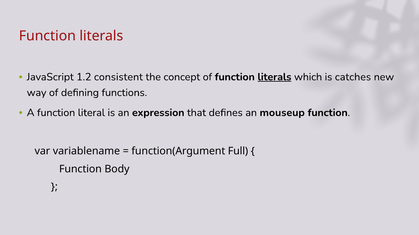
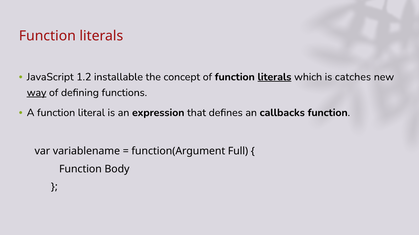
consistent: consistent -> installable (118, 77)
way underline: none -> present (37, 93)
mouseup: mouseup -> callbacks (282, 113)
